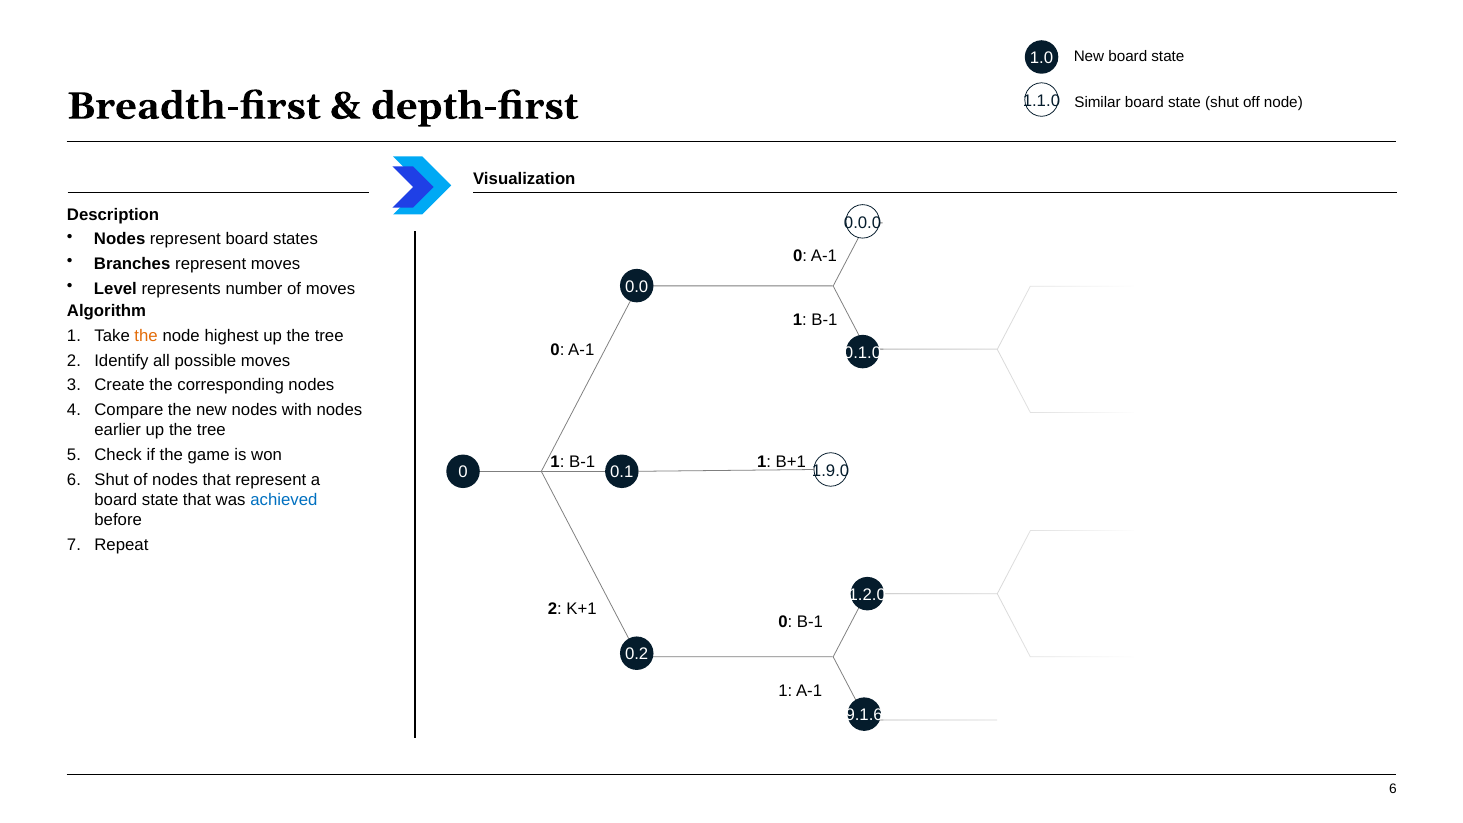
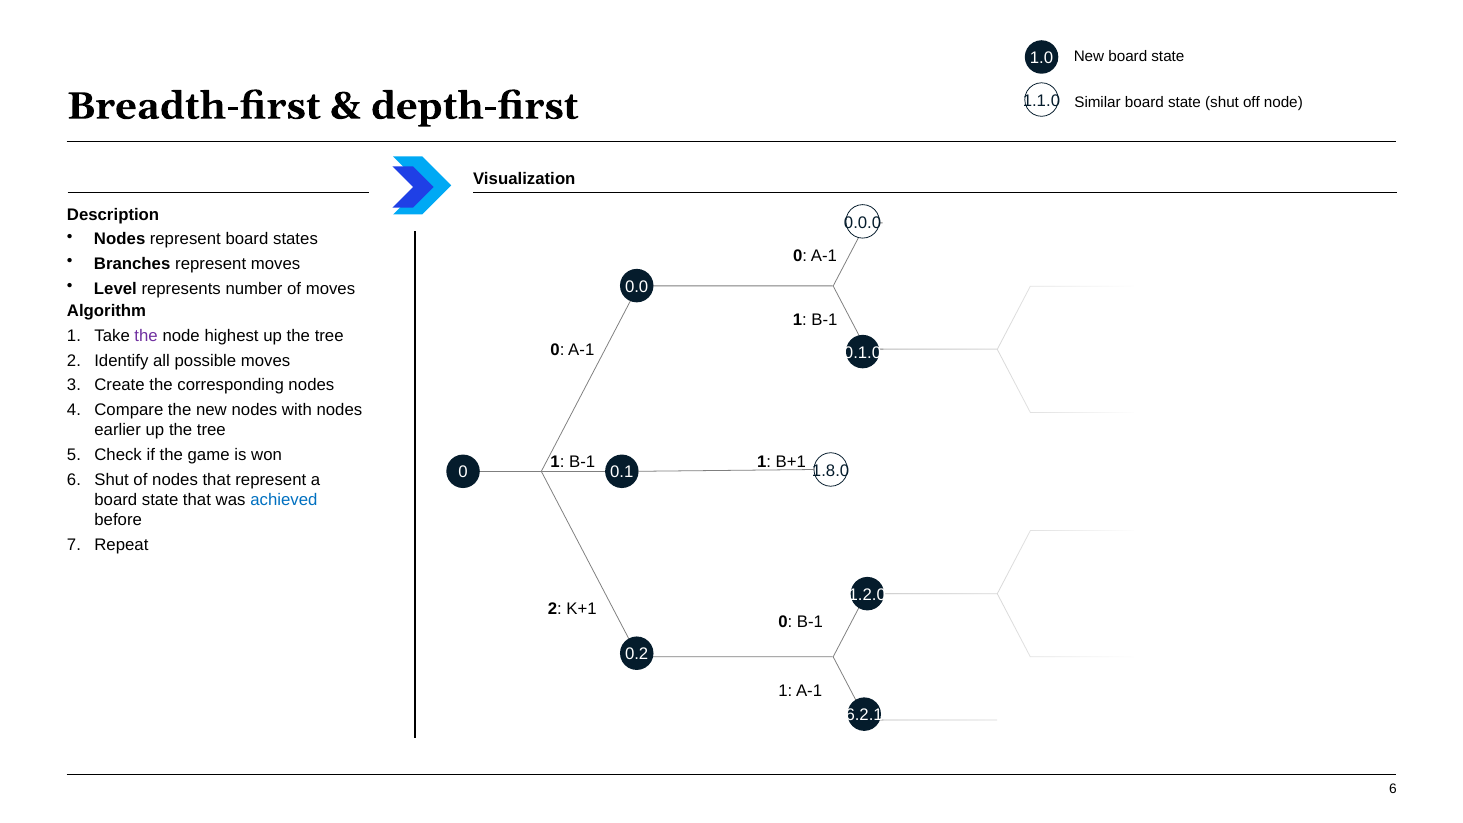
the colour: orange -> purple (146, 336)
1.9.0: 1.9.0 -> 1.8.0 (831, 471)
9.1.6: 9.1.6 -> 6.2.1 (864, 715)
